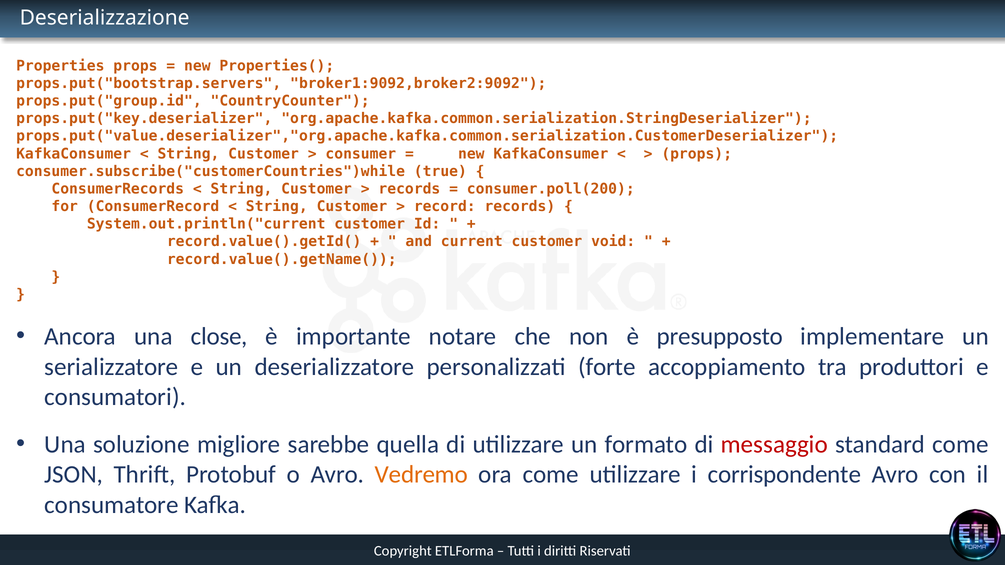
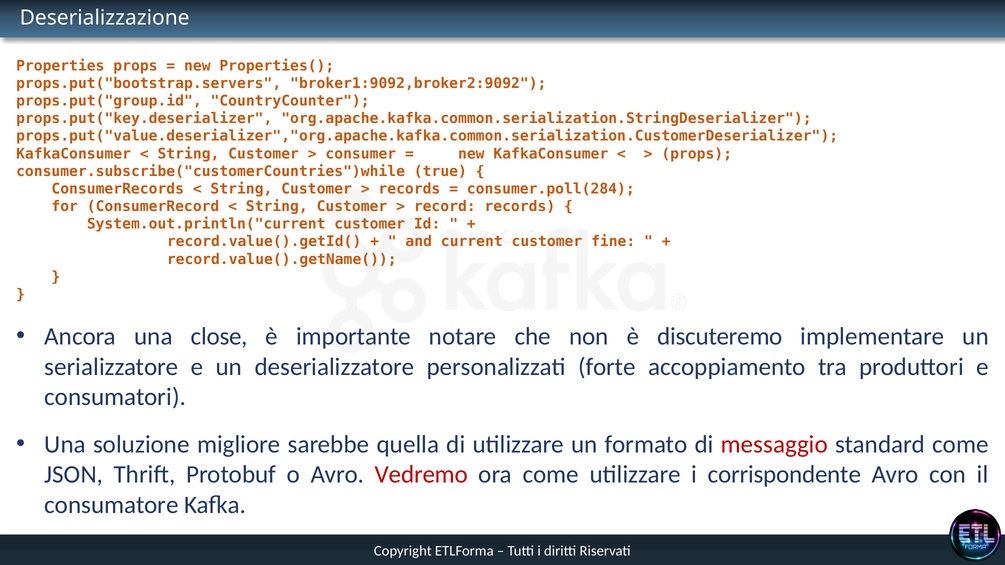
consumer.poll(200: consumer.poll(200 -> consumer.poll(284 (551, 189)
void: void -> fine (613, 242)
presupposto: presupposto -> discuteremo (720, 337)
Vedremo colour: orange -> red (421, 475)
